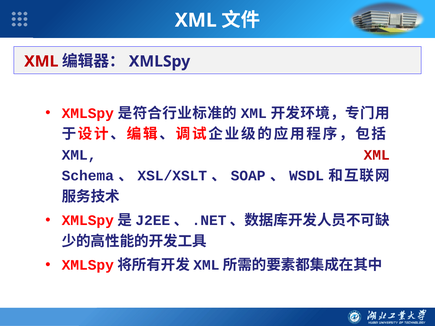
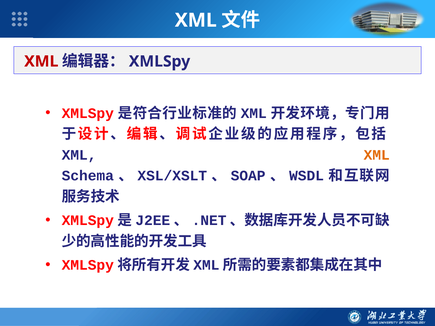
XML colour: red -> orange (377, 155)
